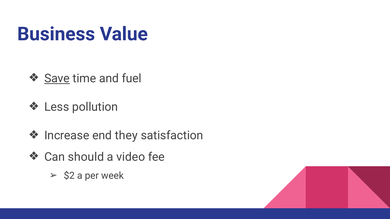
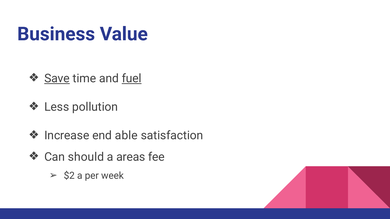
fuel underline: none -> present (132, 79)
they: they -> able (126, 136)
video: video -> areas (131, 157)
